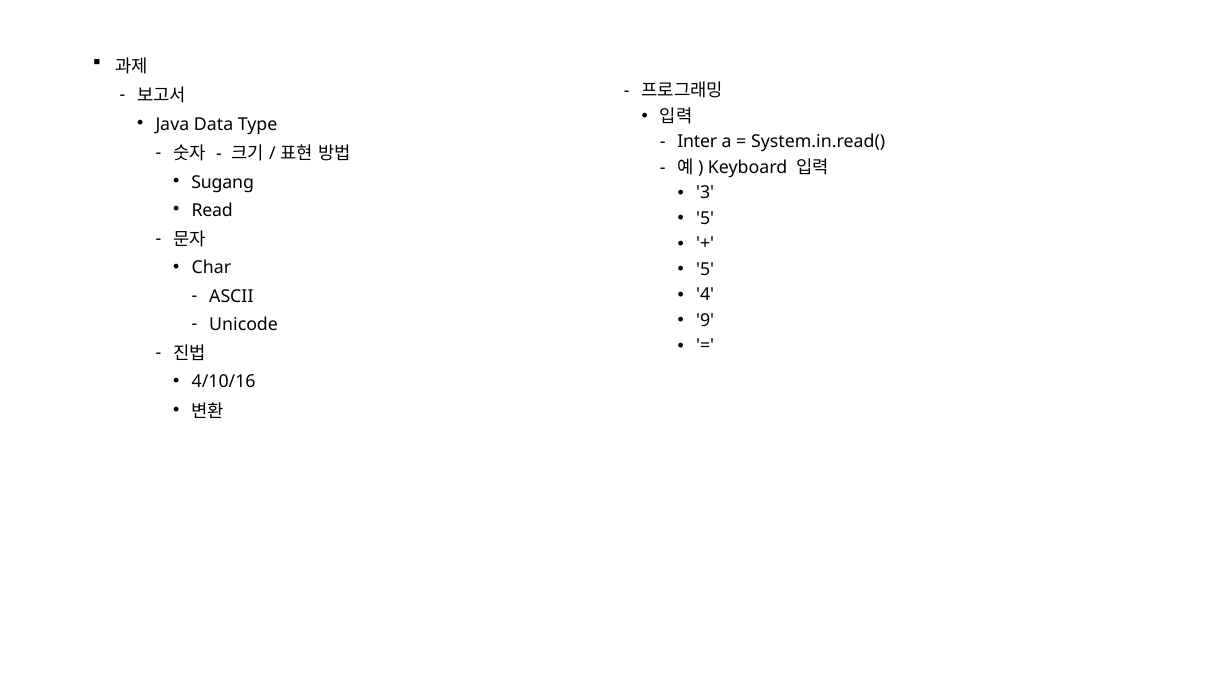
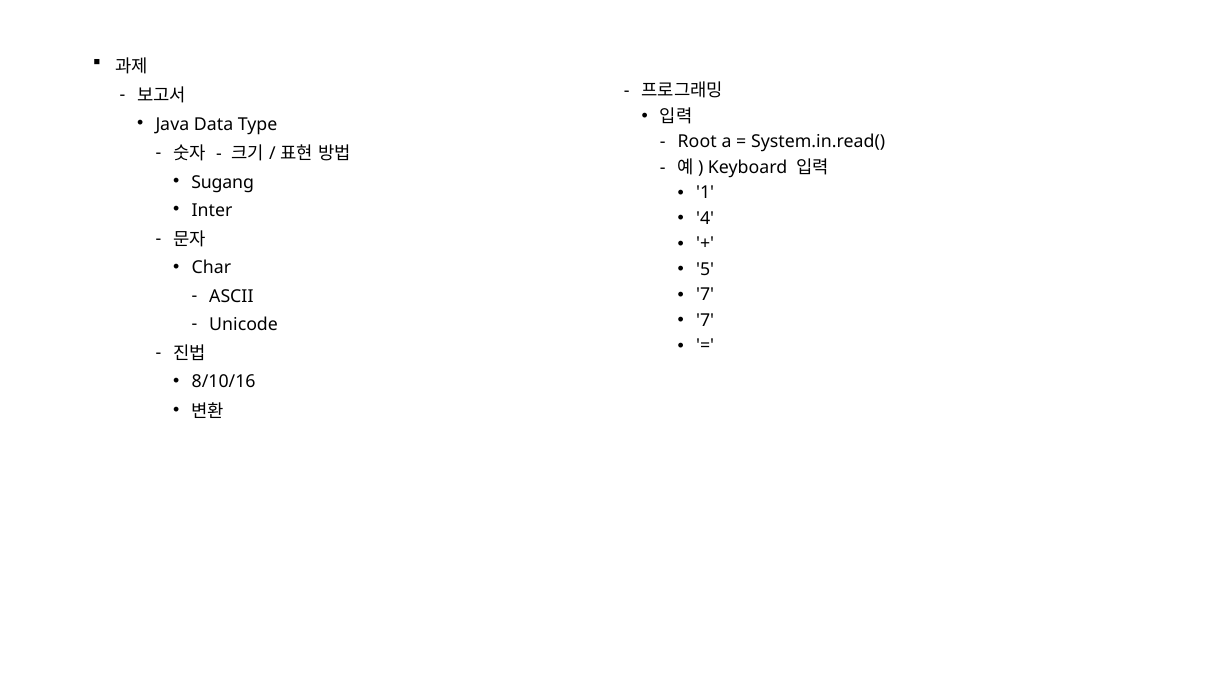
Inter: Inter -> Root (697, 142)
3: 3 -> 1 (705, 193)
Read: Read -> Inter (212, 210)
5: 5 -> 4 (705, 218)
4: 4 -> 7 (705, 295)
9: 9 -> 7 (705, 320)
4/10/16: 4/10/16 -> 8/10/16 (224, 382)
